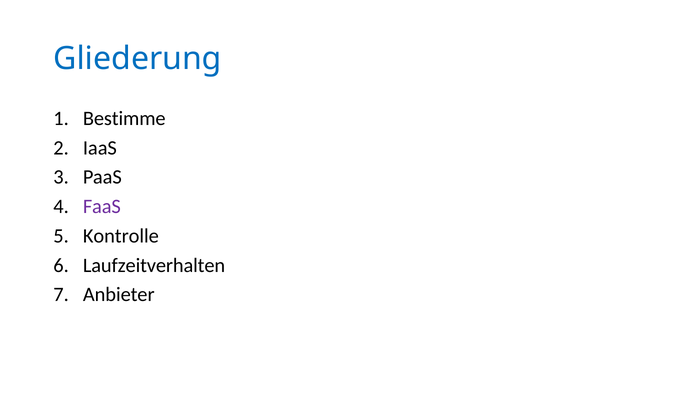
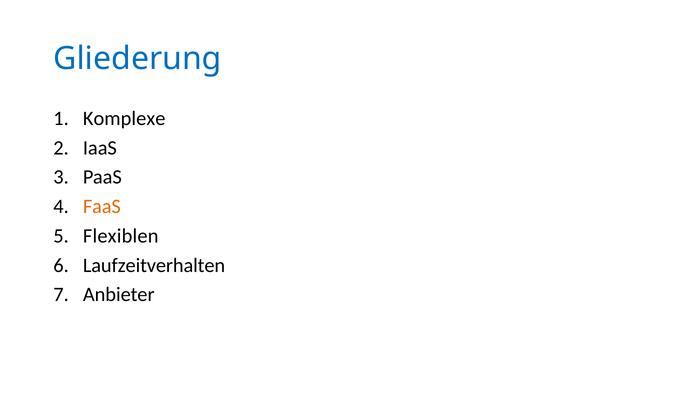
Bestimme: Bestimme -> Komplexe (124, 118)
FaaS colour: purple -> orange (102, 206)
Kontrolle: Kontrolle -> Flexiblen (121, 236)
